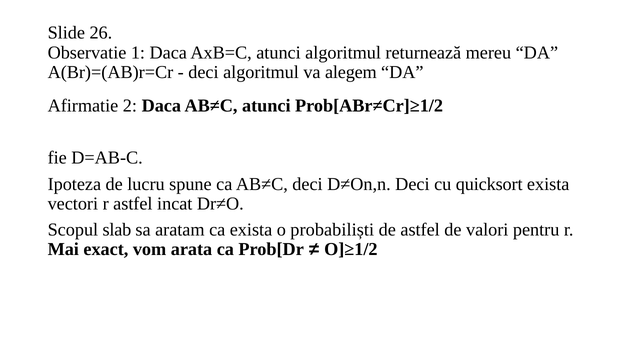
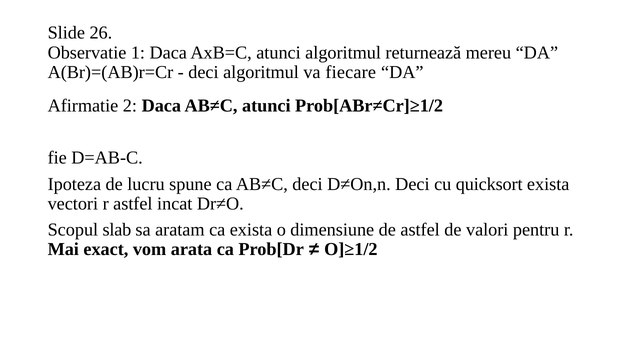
alegem: alegem -> fiecare (351, 72)
probabiliști: probabiliști -> dimensiune (332, 230)
